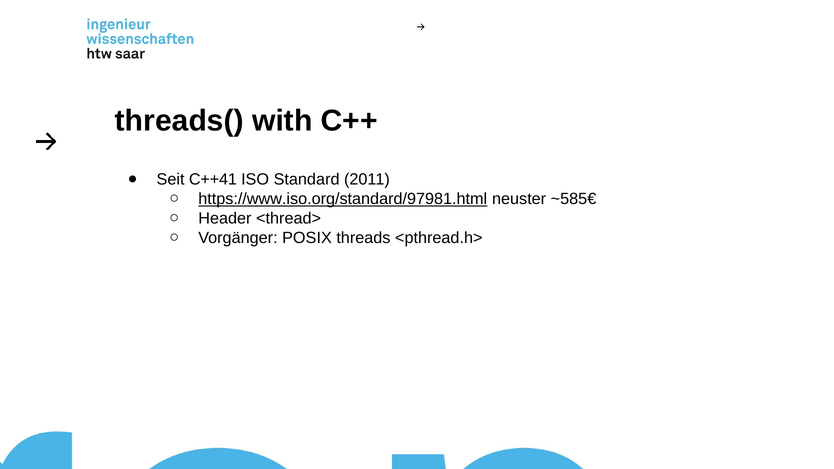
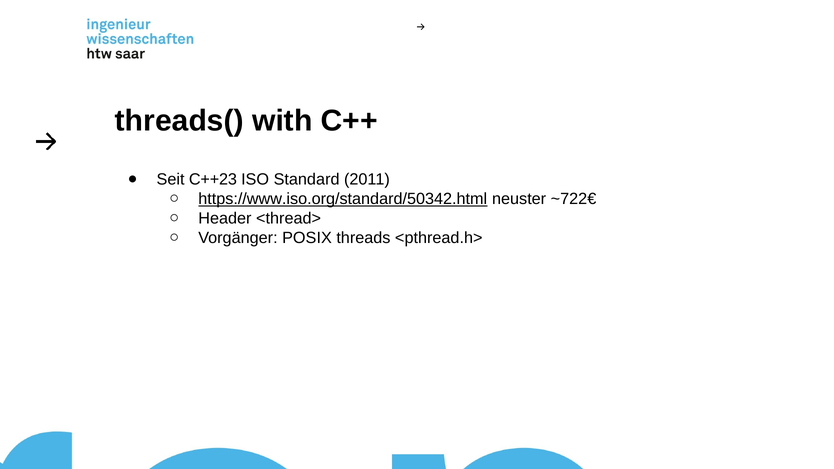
C++41: C++41 -> C++23 (213, 179)
https://www.iso.org/standard/97981.html: https://www.iso.org/standard/97981.html -> https://www.iso.org/standard/50342.html (343, 199)
~585€: ~585€ -> ~722€ (574, 199)
